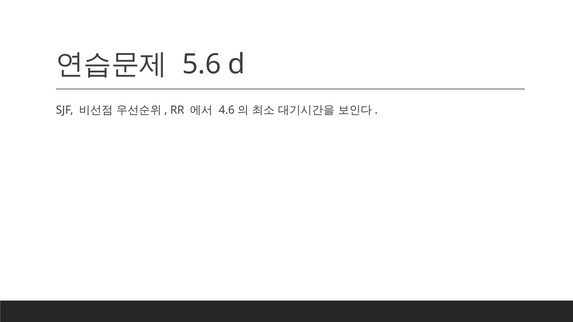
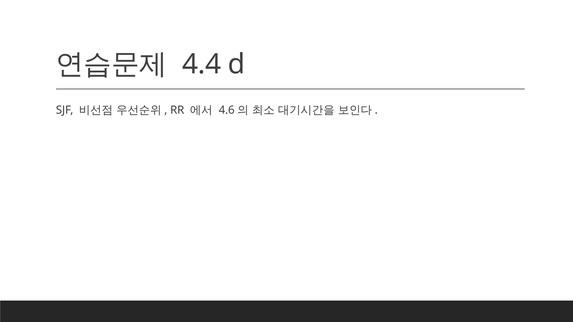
5.6: 5.6 -> 4.4 (202, 64)
